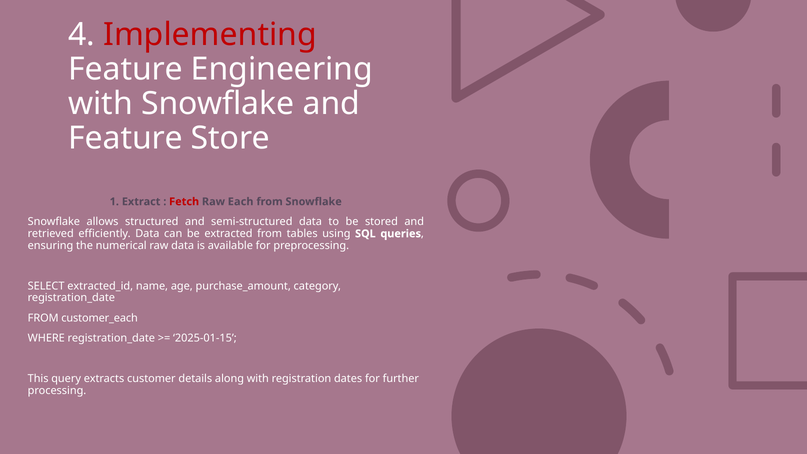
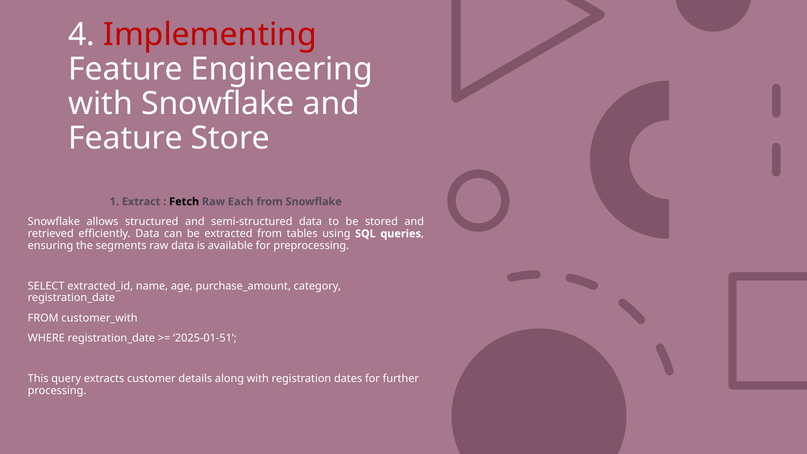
Fetch colour: red -> black (184, 202)
numerical: numerical -> segments (121, 245)
customer_each: customer_each -> customer_with (99, 318)
2025-01-15: 2025-01-15 -> 2025-01-51 (205, 338)
